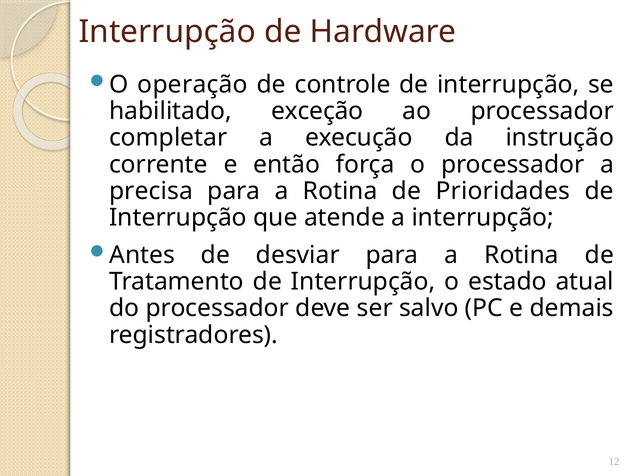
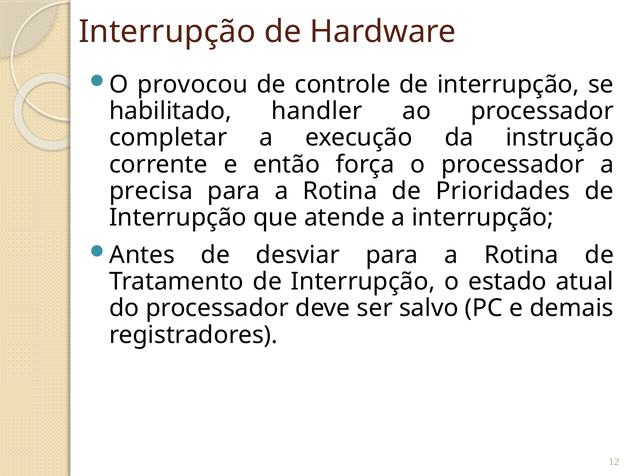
operação: operação -> provocou (193, 84)
exceção: exceção -> handler (317, 111)
